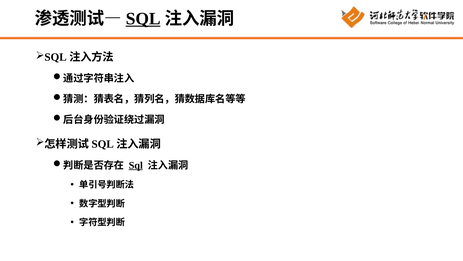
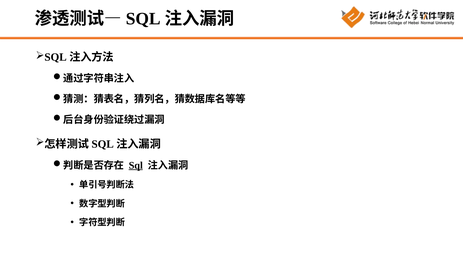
SQL underline: present -> none (143, 19)
